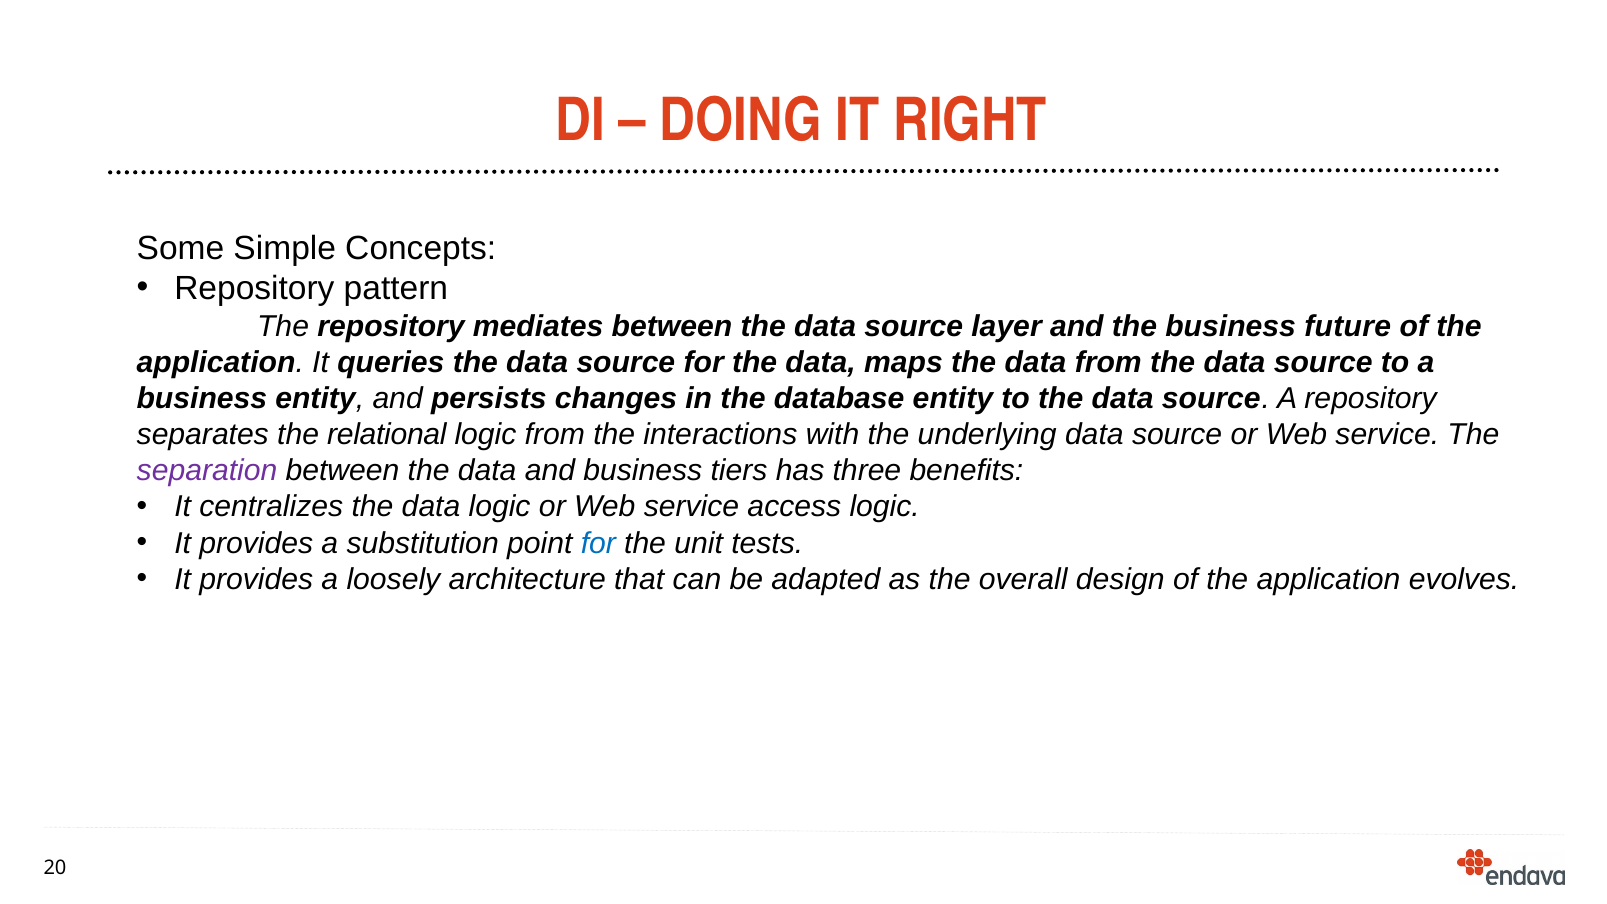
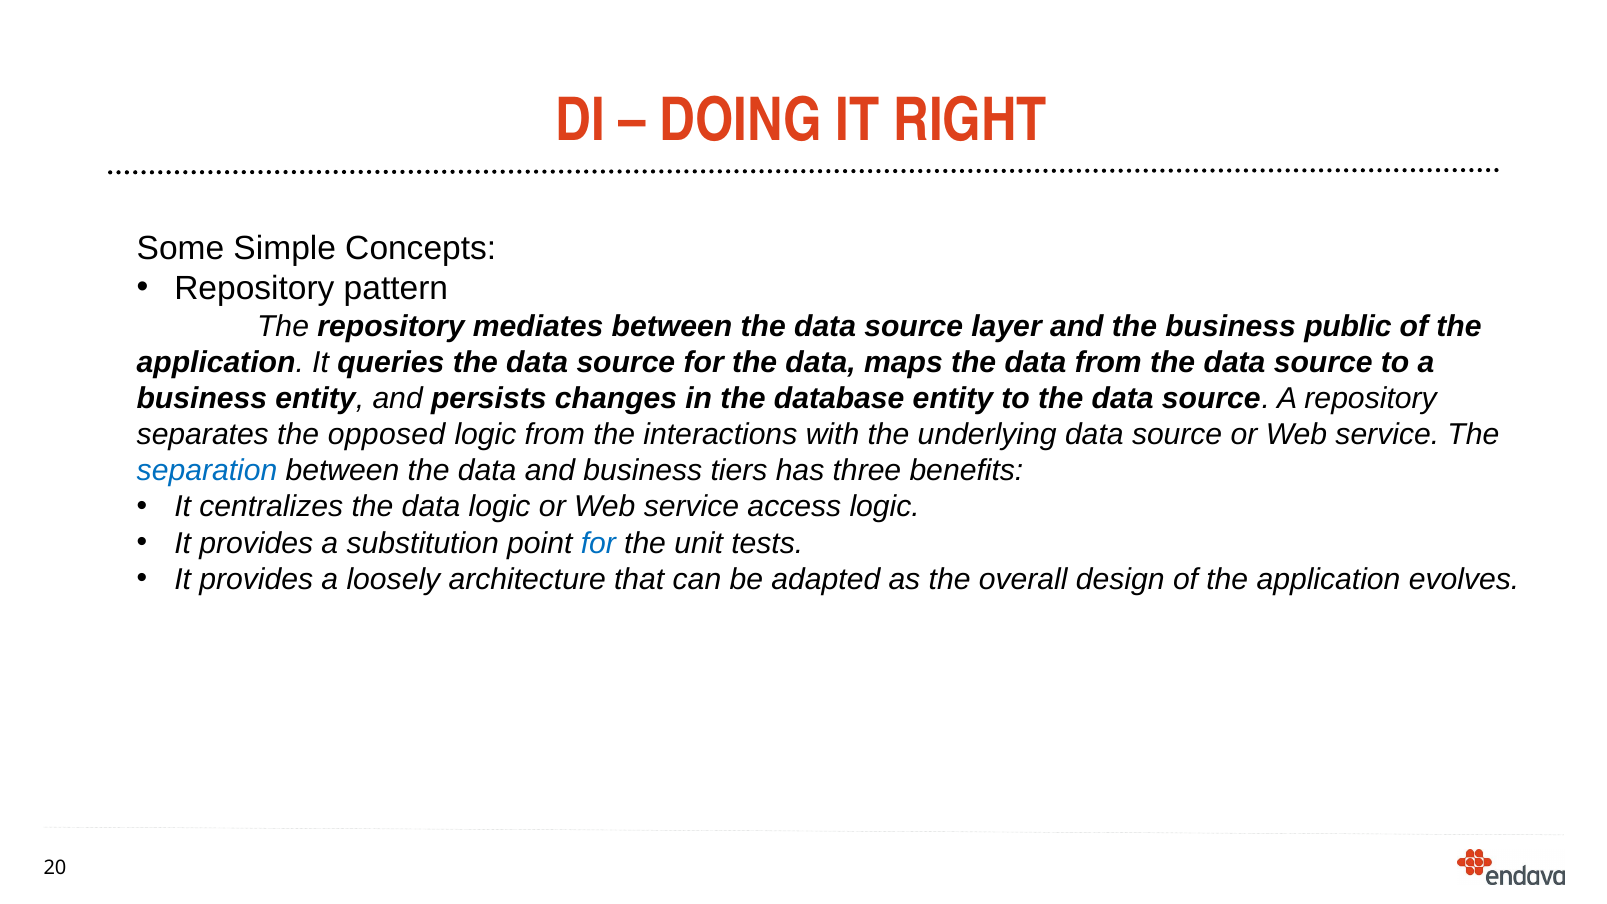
future: future -> public (1348, 326)
relational: relational -> opposed (387, 435)
separation colour: purple -> blue (207, 471)
